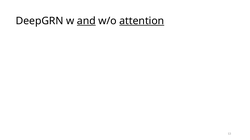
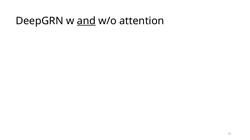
attention underline: present -> none (142, 21)
